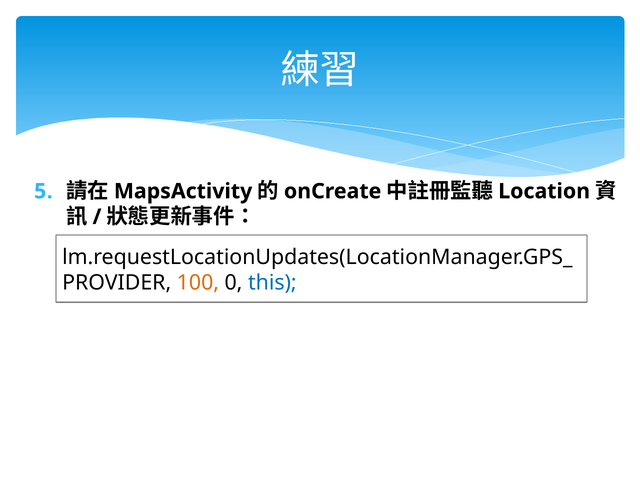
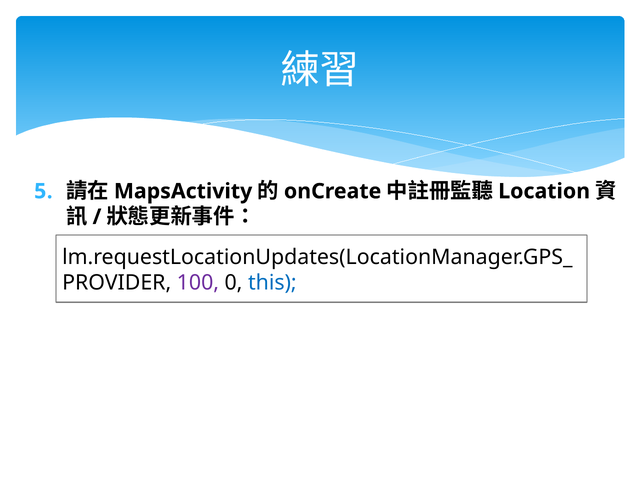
100 colour: orange -> purple (198, 283)
